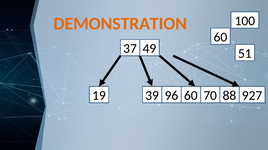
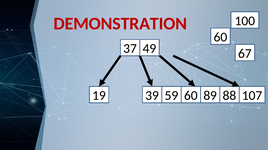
DEMONSTRATION colour: orange -> red (120, 24)
51: 51 -> 67 (245, 54)
96: 96 -> 59 (172, 96)
70: 70 -> 89 (210, 96)
927: 927 -> 107 (252, 96)
